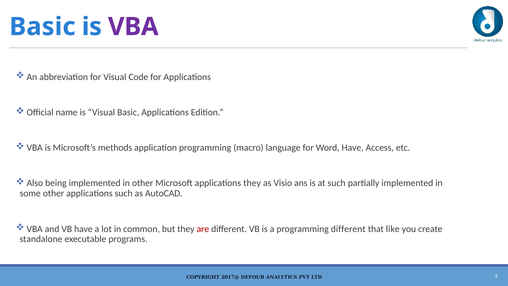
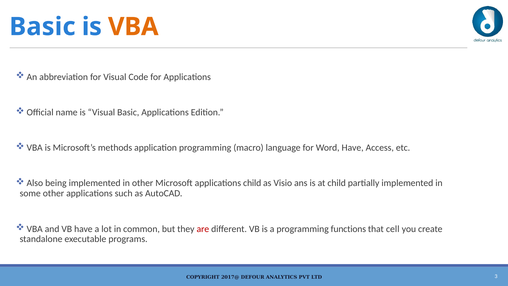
VBA colour: purple -> orange (133, 27)
applications they: they -> child (252, 183)
at such: such -> child (337, 183)
programming different: different -> functions (348, 229)
like: like -> cell (393, 229)
